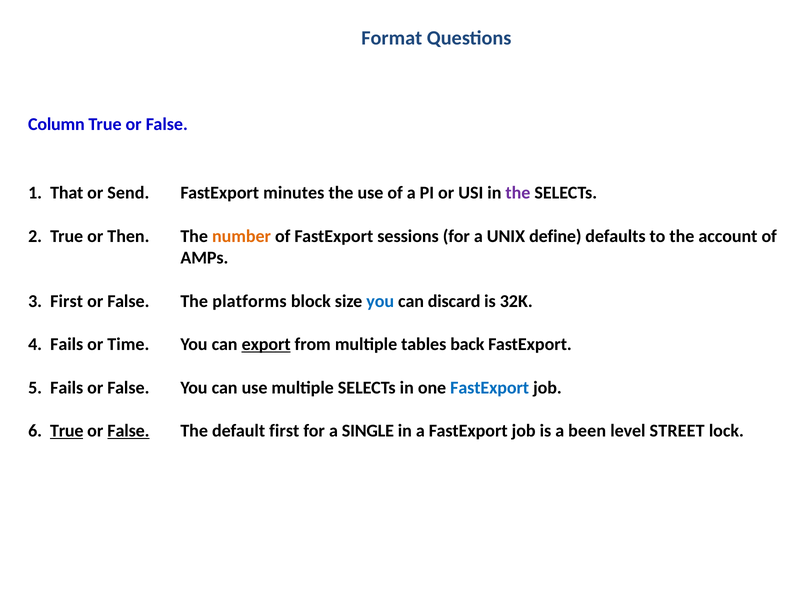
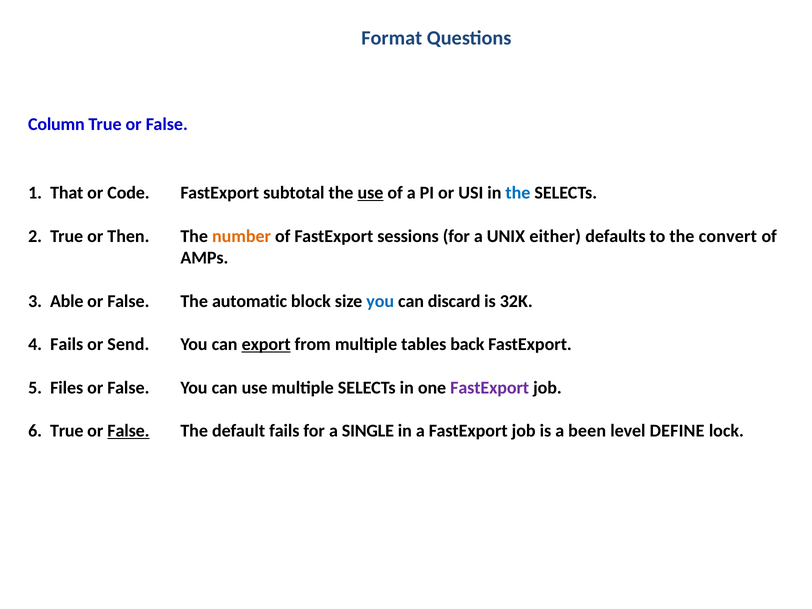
Send: Send -> Code (128, 193)
minutes: minutes -> subtotal (294, 193)
use underline: none -> present (370, 193)
the colour: purple -> blue (518, 193)
define: define -> either (555, 236)
account: account -> convert (728, 236)
3 First: First -> Able (67, 301)
platforms: platforms -> automatic (250, 301)
Time: Time -> Send (128, 344)
5 Fails: Fails -> Files (67, 388)
FastExport colour: blue -> purple (490, 388)
True underline: present -> none (67, 431)
default first: first -> fails (284, 431)
STREET: STREET -> DEFINE (677, 431)
